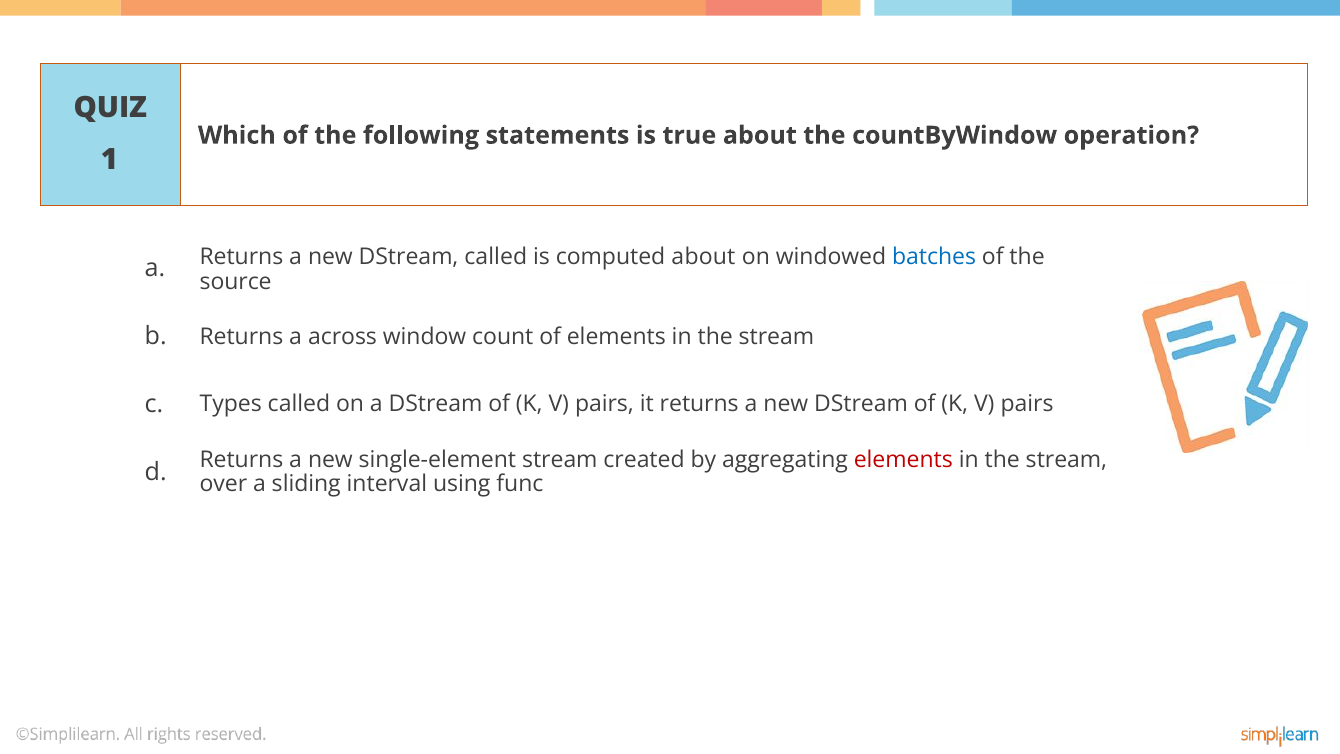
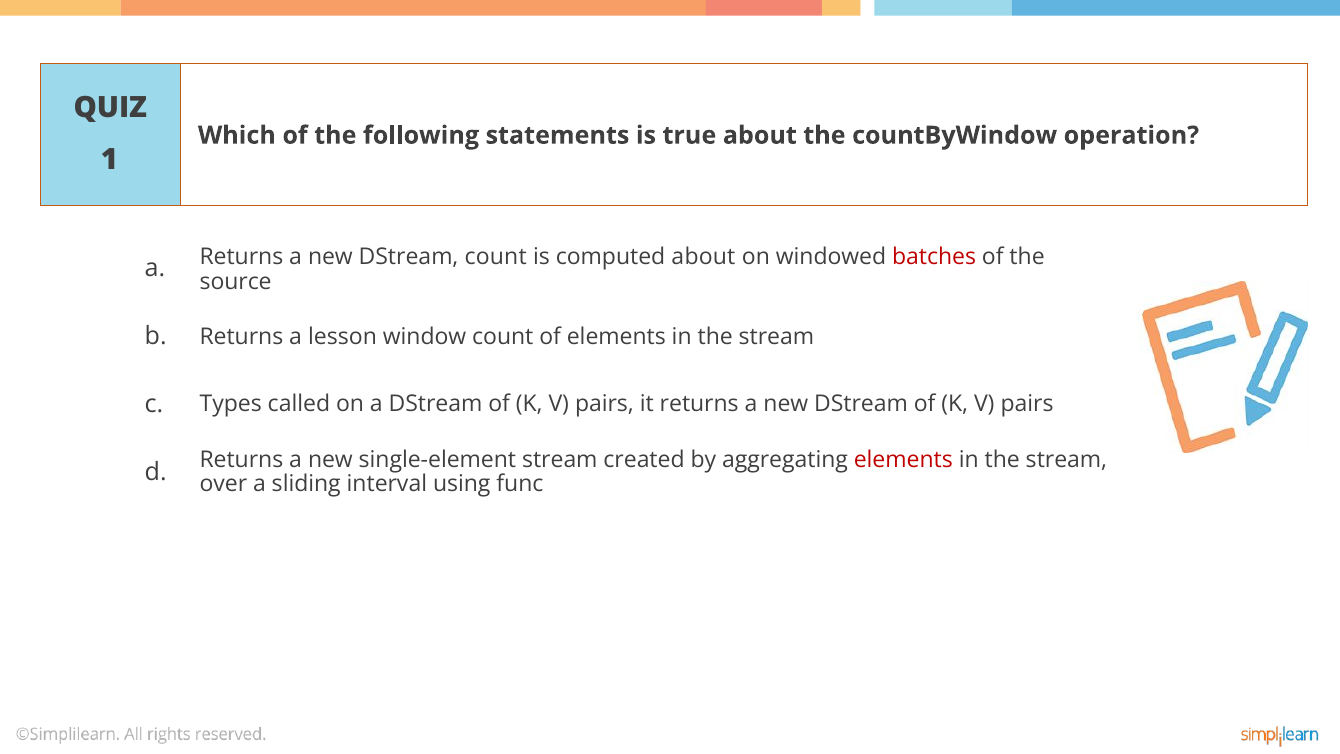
DStream called: called -> count (496, 257)
batches colour: blue -> red (934, 257)
across: across -> lesson (342, 337)
